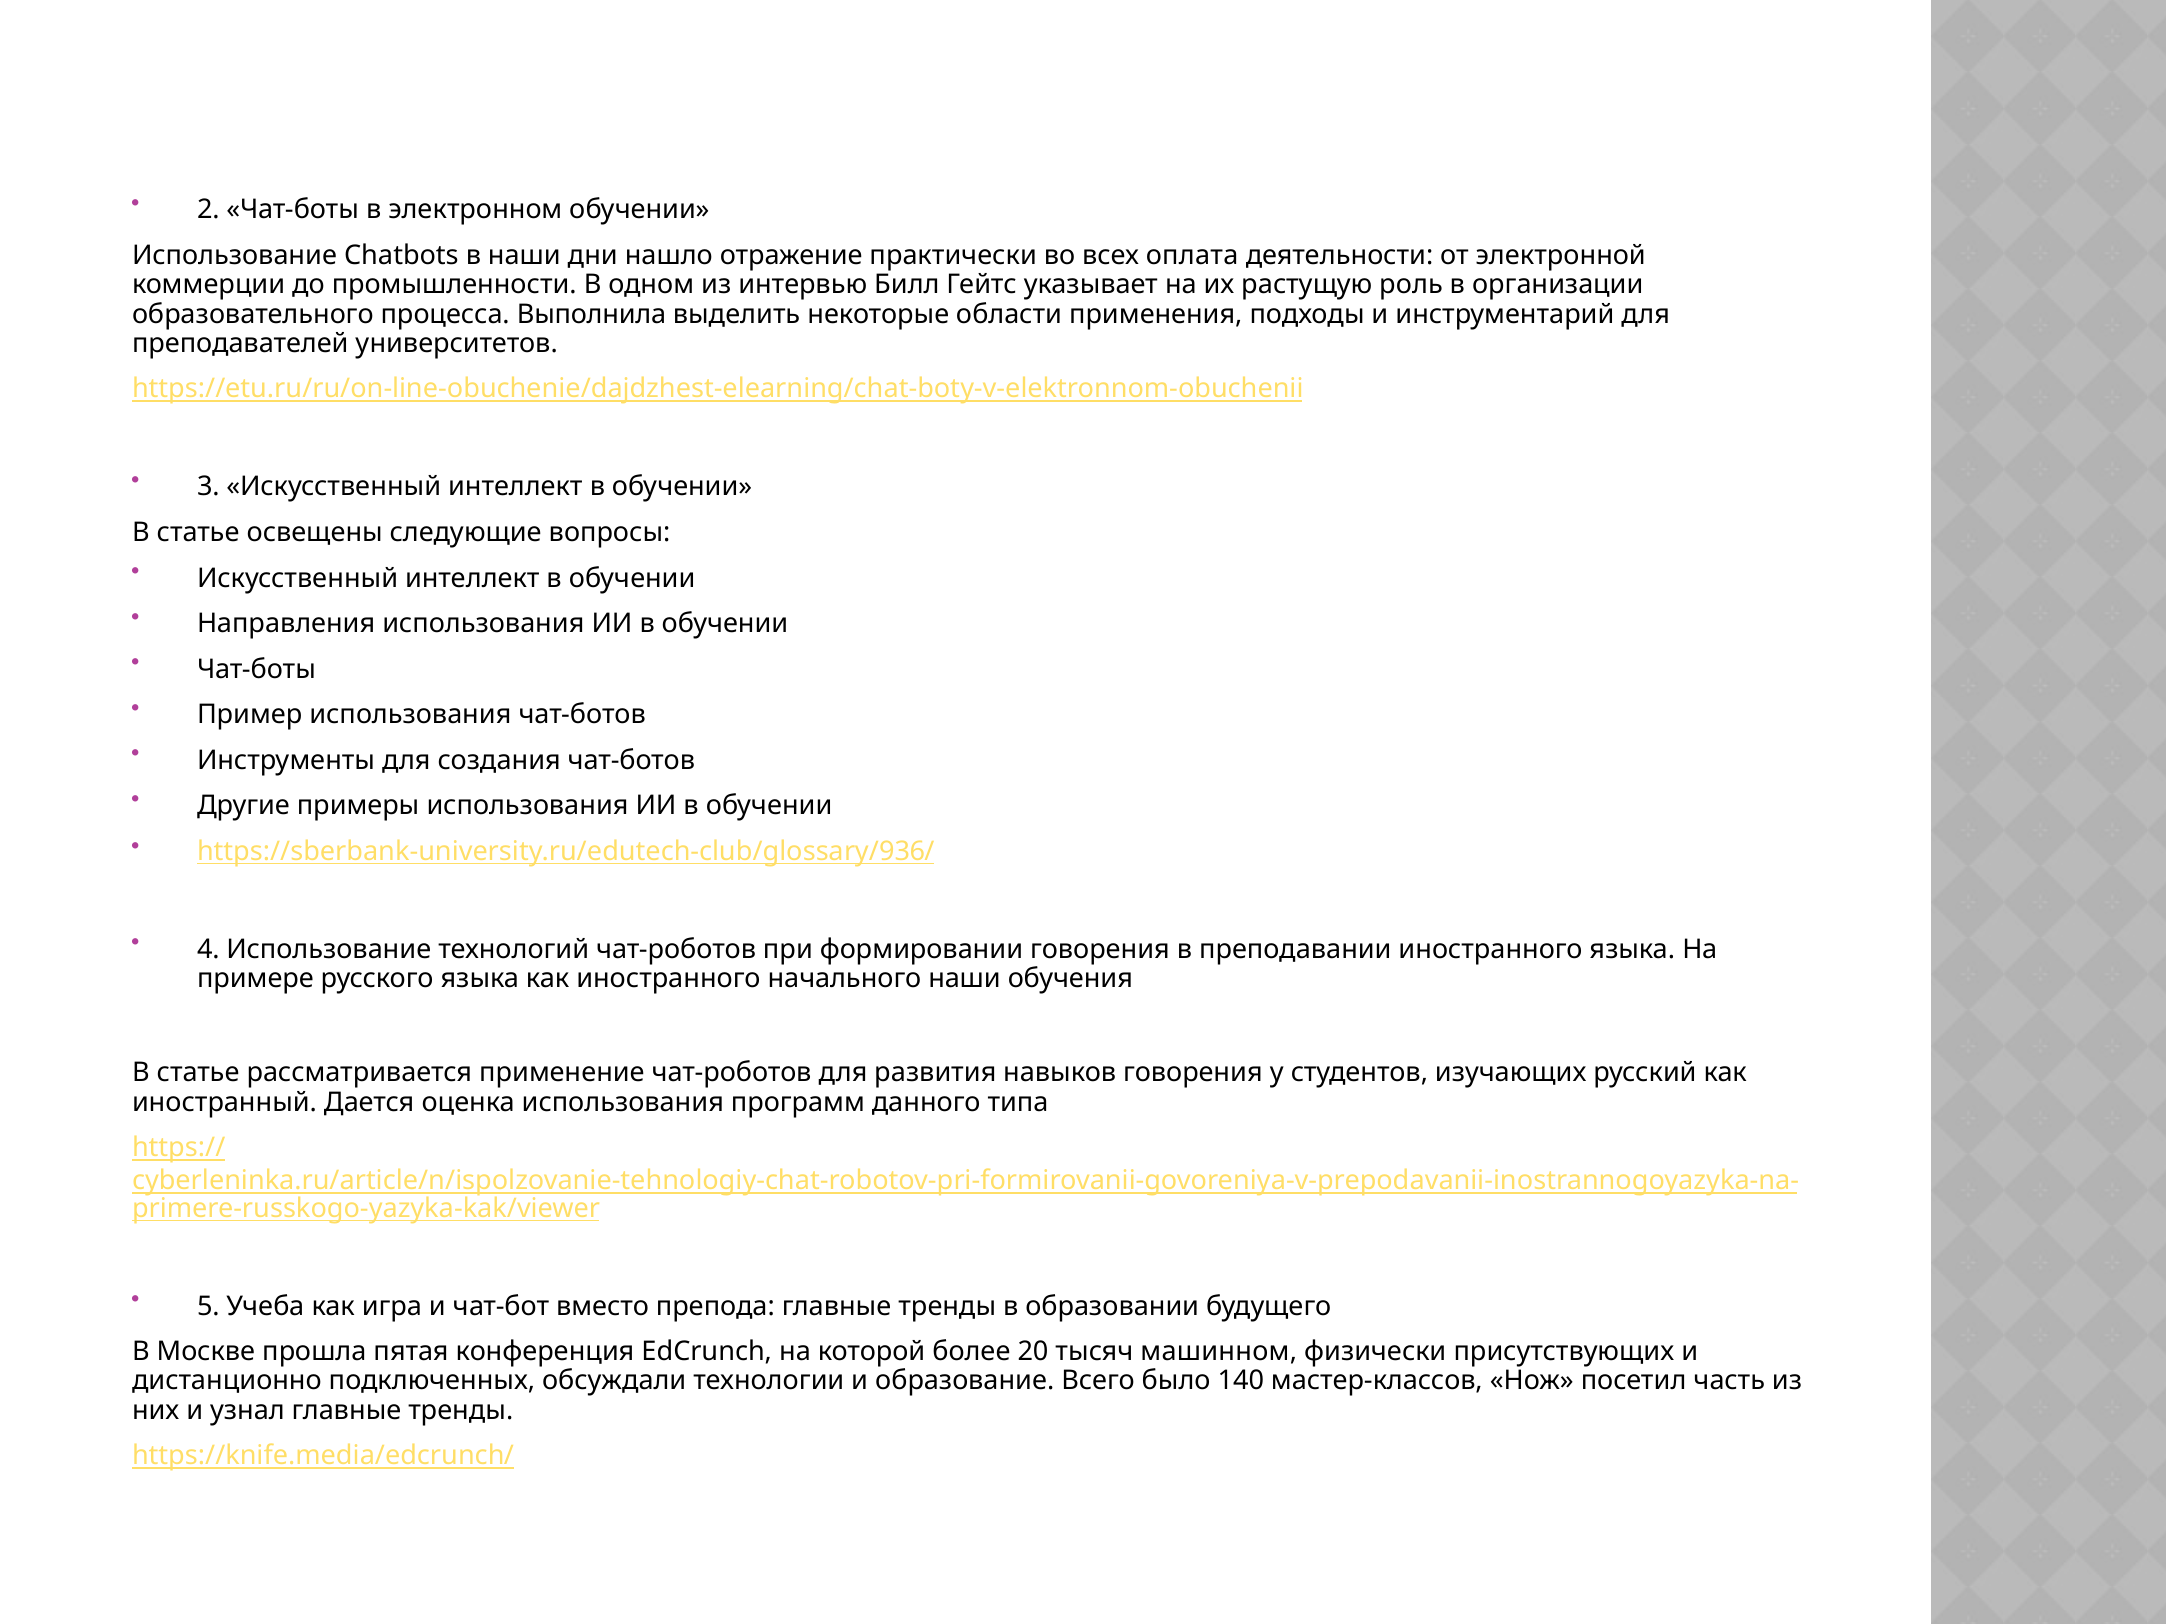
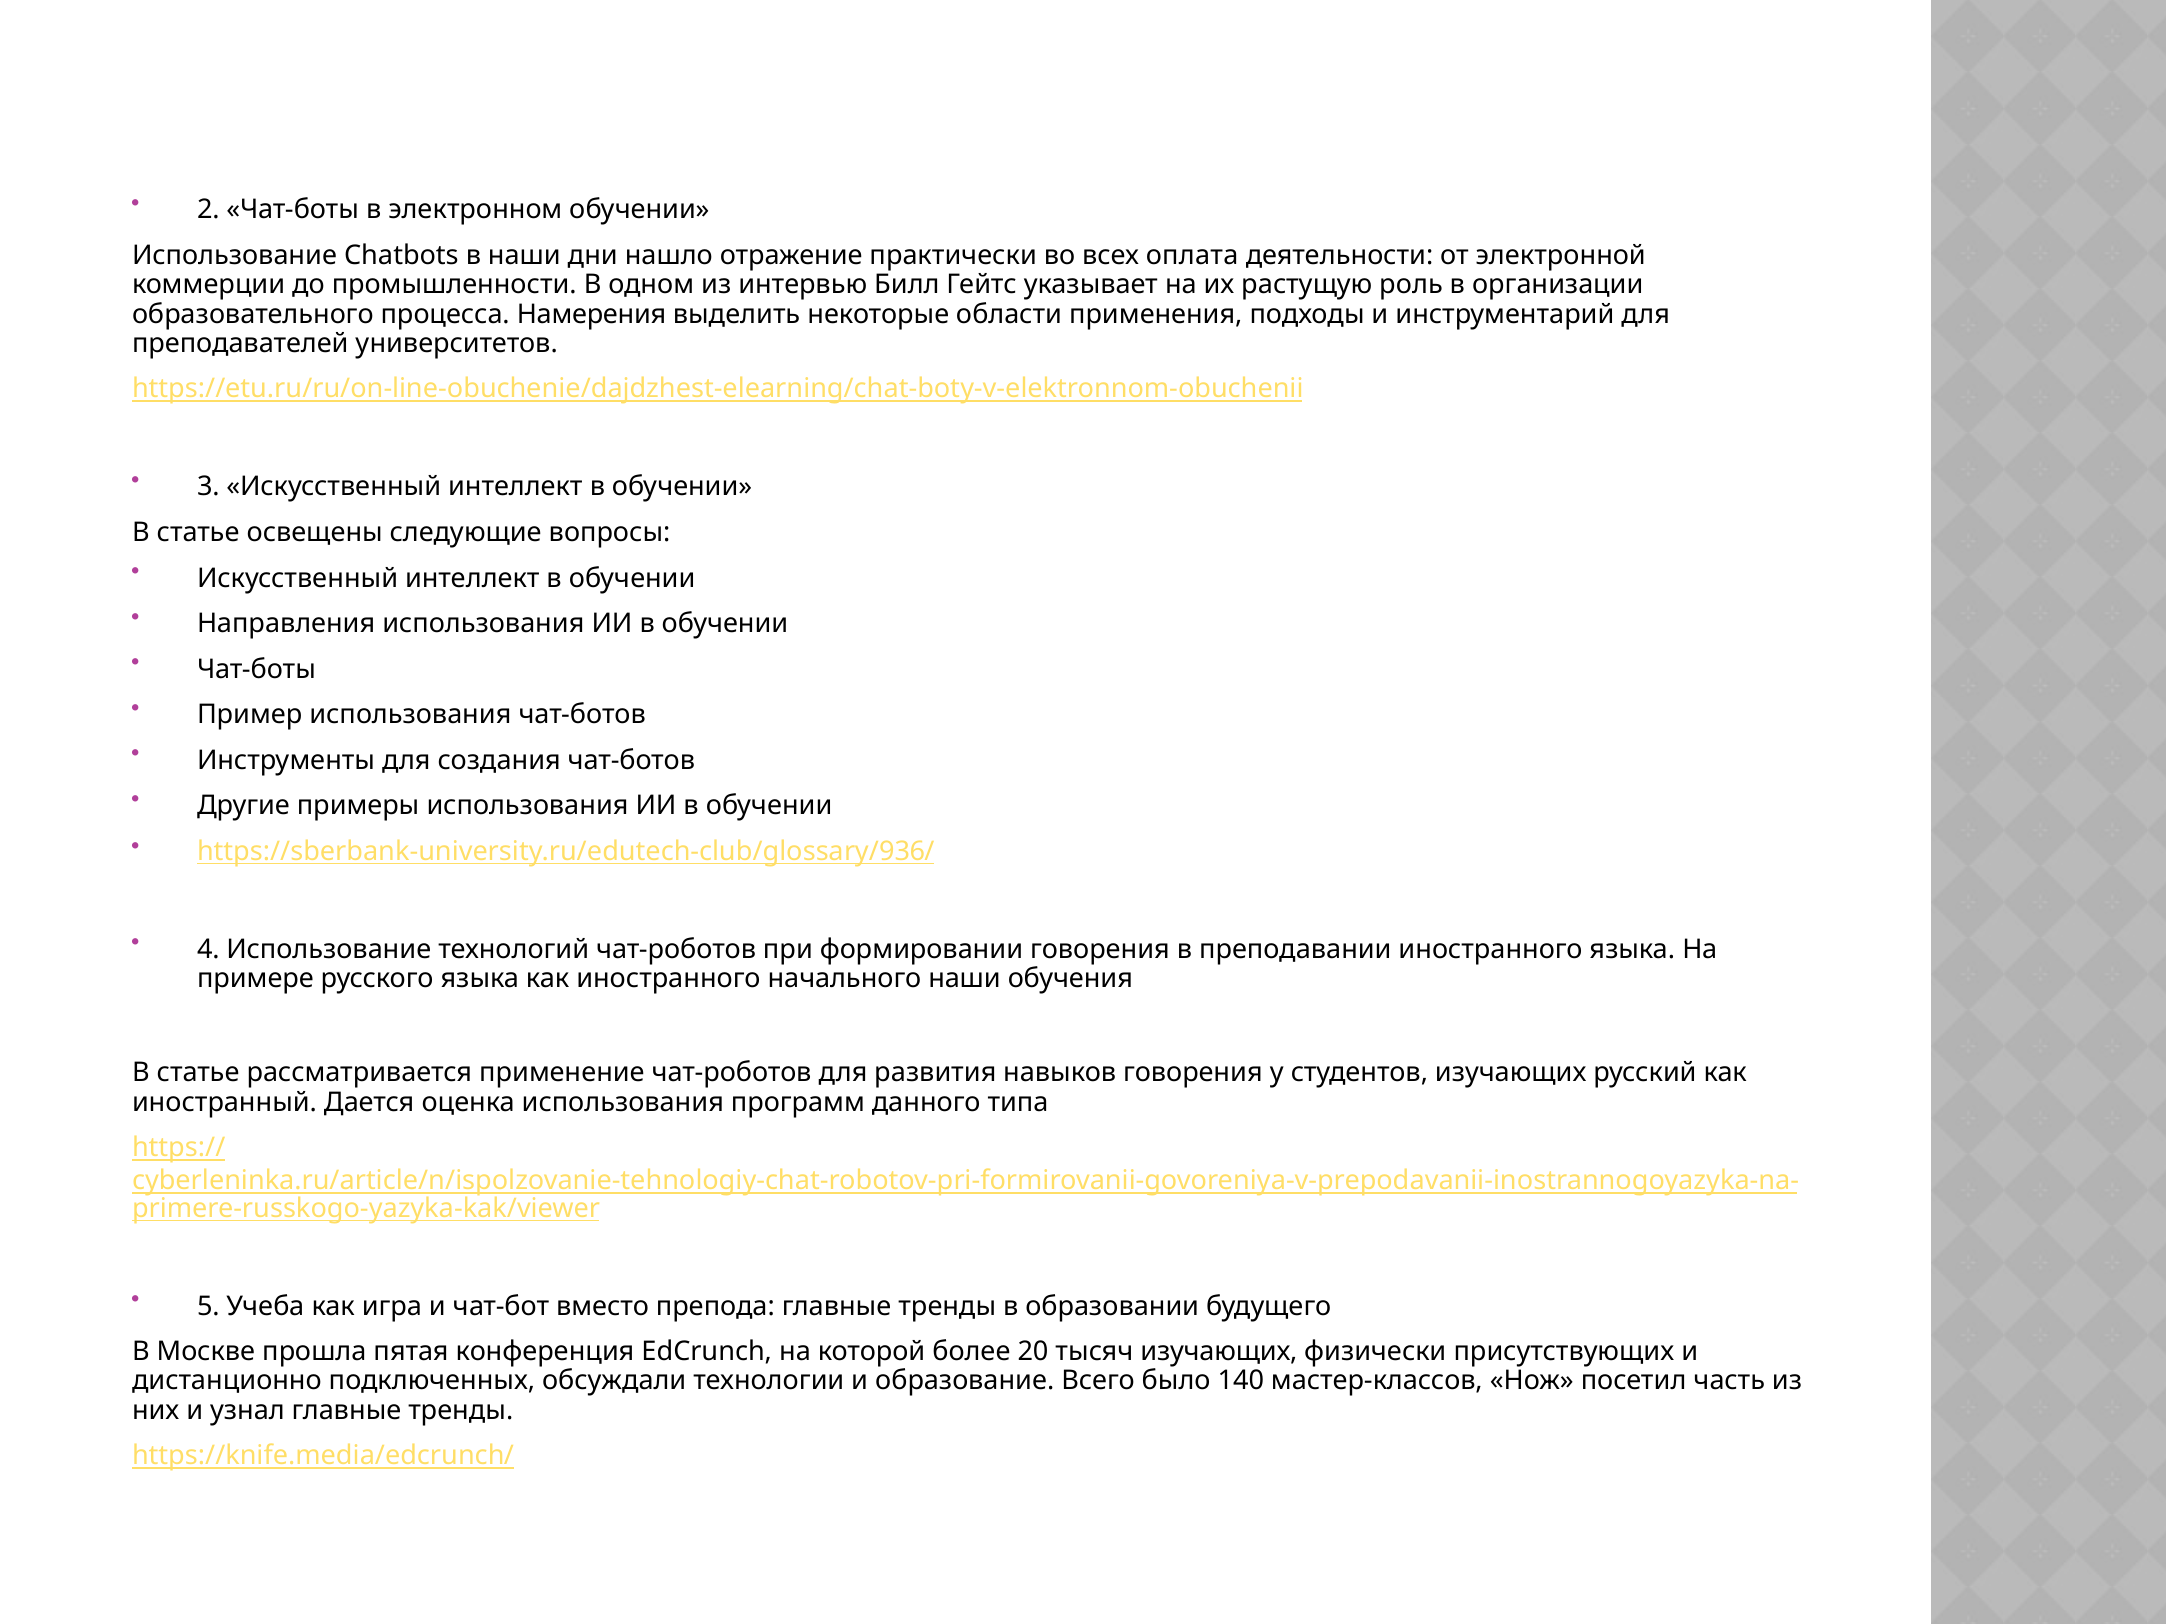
Выполнила: Выполнила -> Намерения (592, 314)
тысяч машинном: машинном -> изучающих (1219, 1352)
